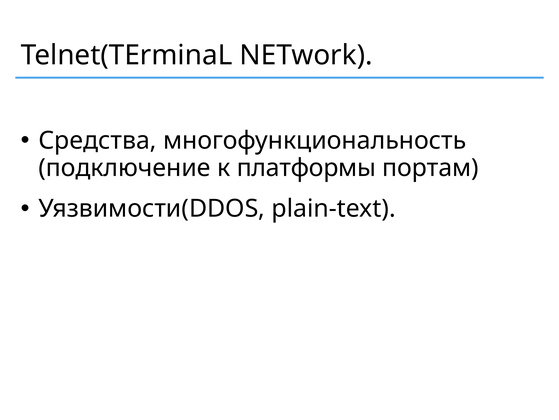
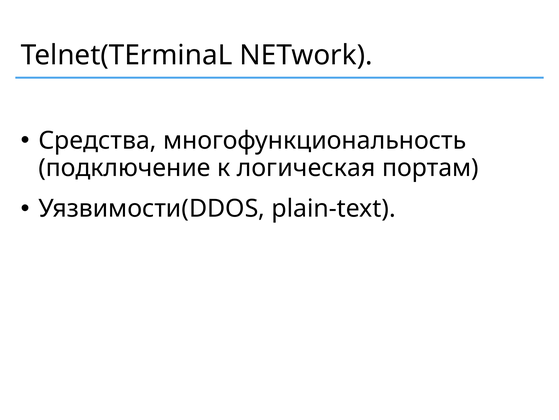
платформы: платформы -> логическая (306, 168)
